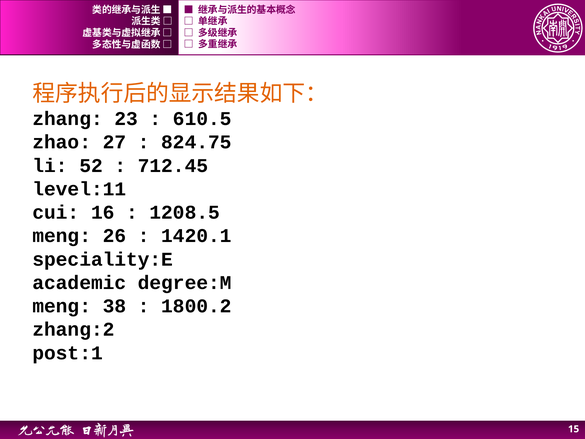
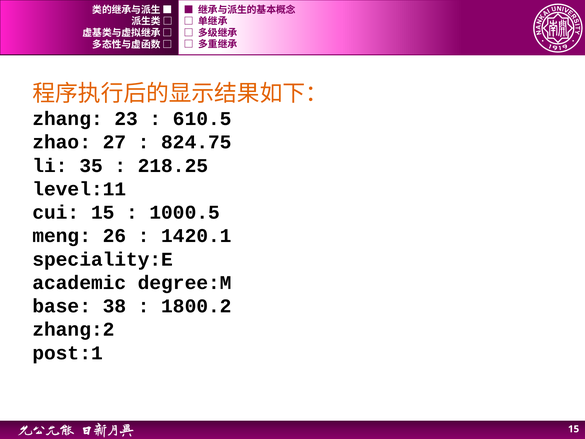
52: 52 -> 35 (91, 166)
712.45: 712.45 -> 218.25 (173, 166)
cui 16: 16 -> 15 (103, 212)
1208.5: 1208.5 -> 1000.5 (185, 212)
meng: meng -> base (62, 306)
